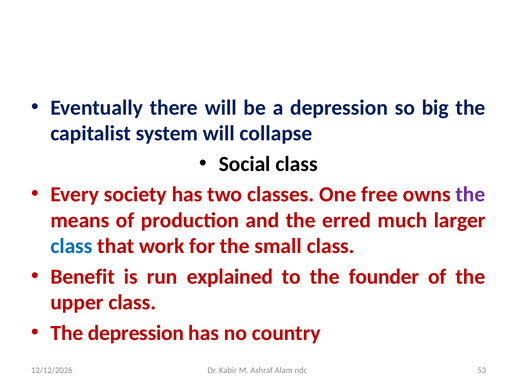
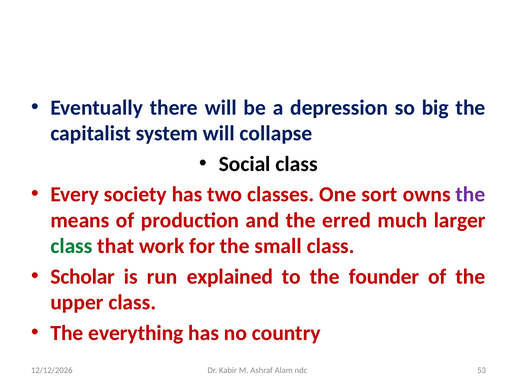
free: free -> sort (379, 194)
class colour: blue -> green (71, 246)
Benefit: Benefit -> Scholar (83, 276)
The depression: depression -> everything (136, 333)
